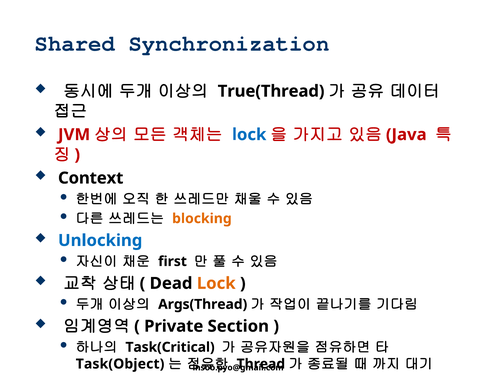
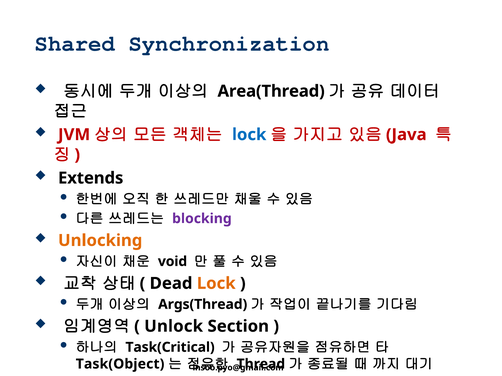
True(Thread: True(Thread -> Area(Thread (271, 91)
Context: Context -> Extends (91, 178)
blocking colour: orange -> purple (202, 219)
Unlocking colour: blue -> orange (100, 241)
first: first -> void (173, 262)
Private: Private -> Unlock (174, 327)
